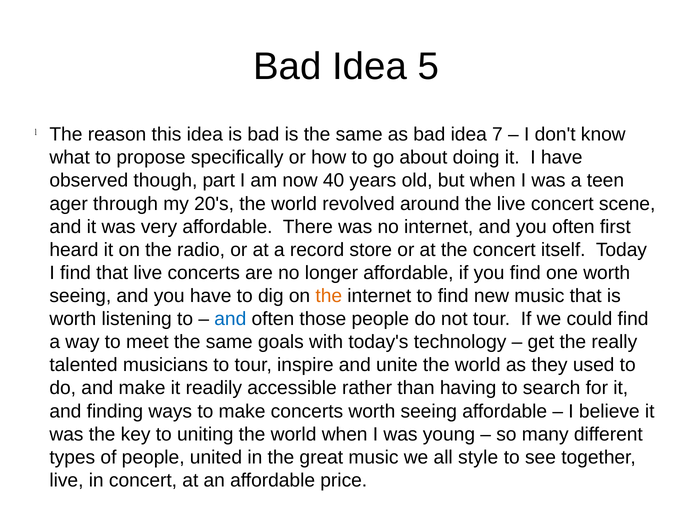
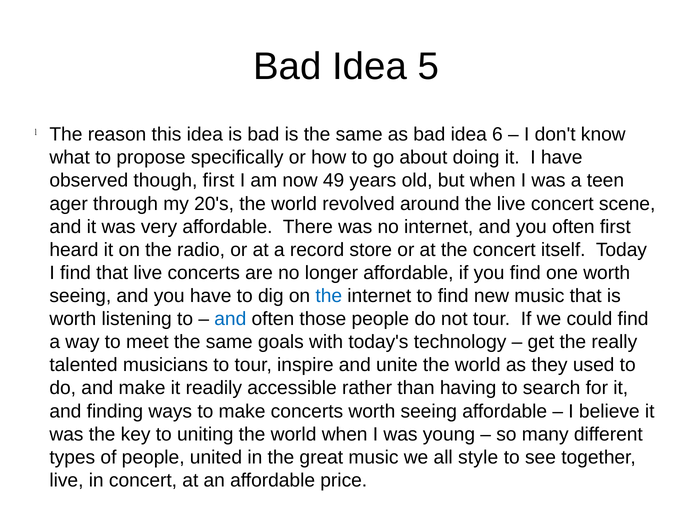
7: 7 -> 6 (497, 134)
though part: part -> first (219, 181)
40: 40 -> 49 (334, 181)
the colour: orange -> blue (329, 296)
